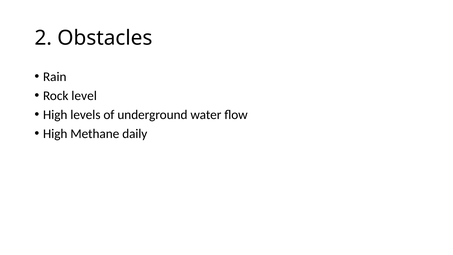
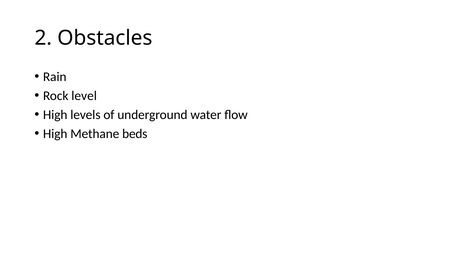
daily: daily -> beds (135, 134)
